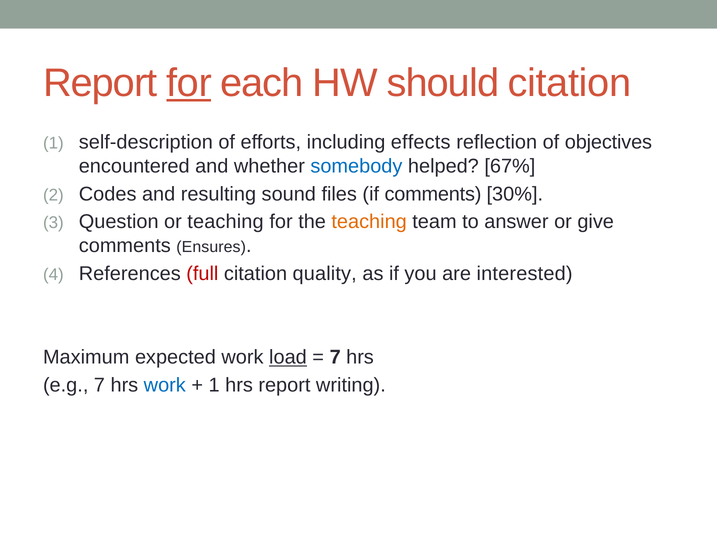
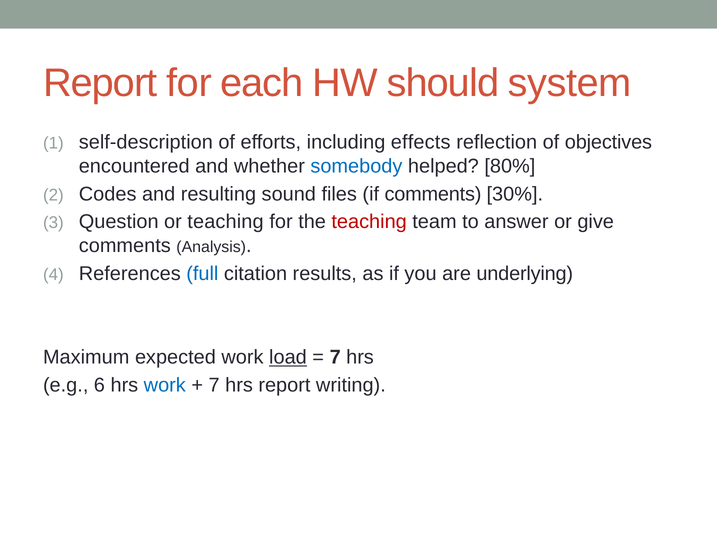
for underline: present -> none (189, 83)
should citation: citation -> system (570, 83)
67%: 67% -> 80% (510, 166)
teaching colour: orange -> red (369, 222)
Ensures: Ensures -> Analysis (211, 247)
full colour: red -> blue (202, 274)
quality: quality -> results (325, 274)
interested: interested -> underlying (525, 274)
e.g 7: 7 -> 6 (99, 386)
1: 1 -> 7 (214, 386)
